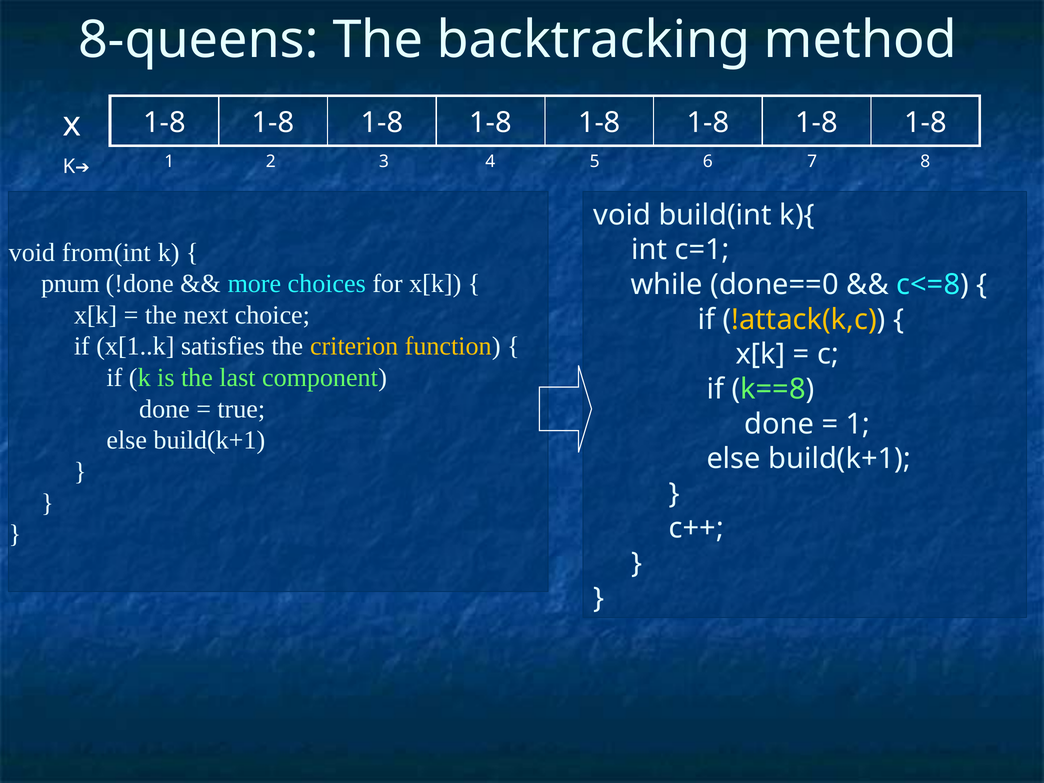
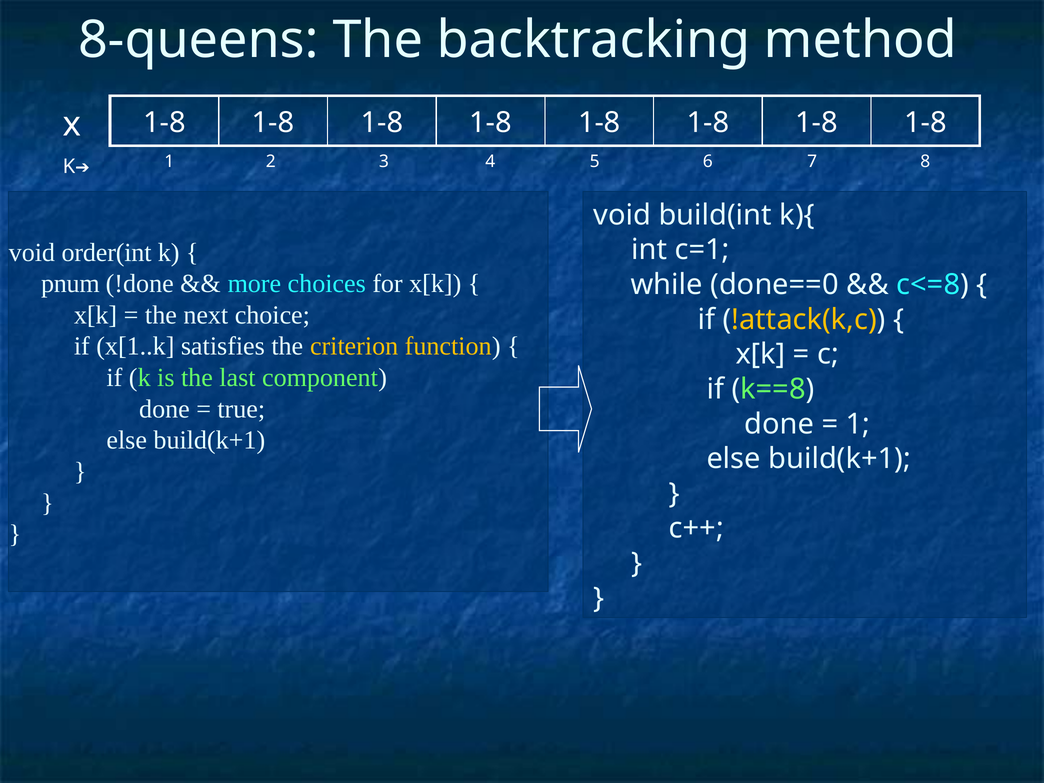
from(int: from(int -> order(int (107, 252)
